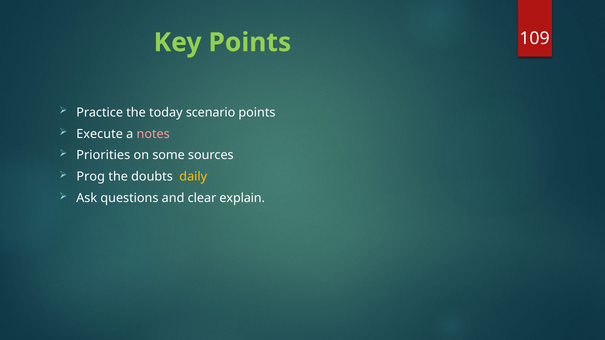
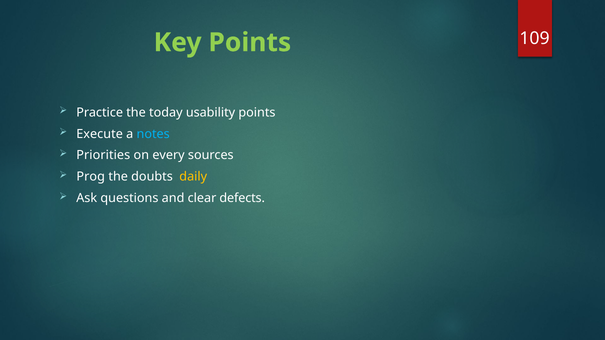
scenario: scenario -> usability (211, 113)
notes colour: pink -> light blue (153, 134)
some: some -> every (169, 155)
explain: explain -> defects (242, 198)
